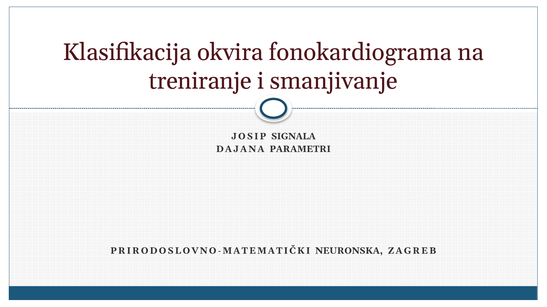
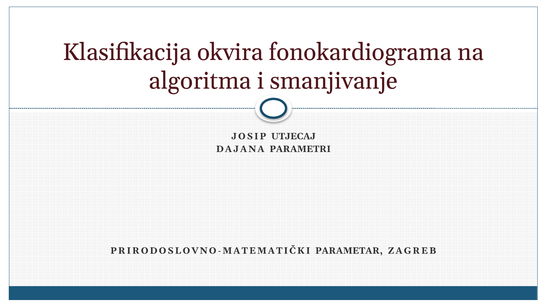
treniranje: treniranje -> algoritma (200, 81)
SIGNALA: SIGNALA -> UTJECAJ (293, 137)
NEURONSKA: NEURONSKA -> PARAMETAR (349, 251)
